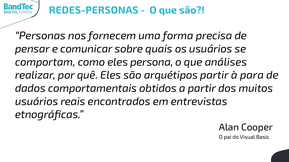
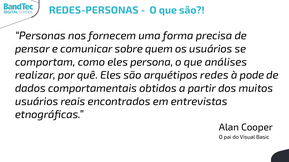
quais: quais -> quem (159, 49)
arquétipos partir: partir -> redes (214, 75)
para: para -> pode (252, 75)
